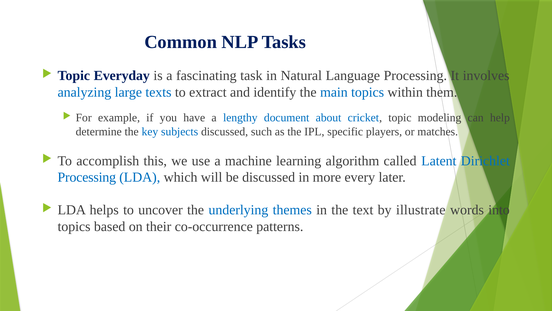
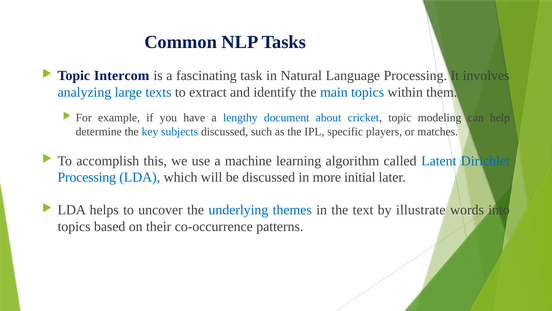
Everyday: Everyday -> Intercom (122, 76)
every: every -> initial (360, 177)
